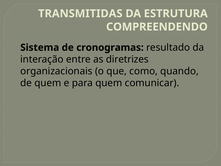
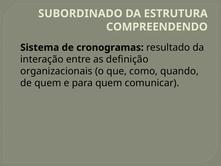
TRANSMITIDAS: TRANSMITIDAS -> SUBORDINADO (80, 14)
diretrizes: diretrizes -> definição (127, 59)
